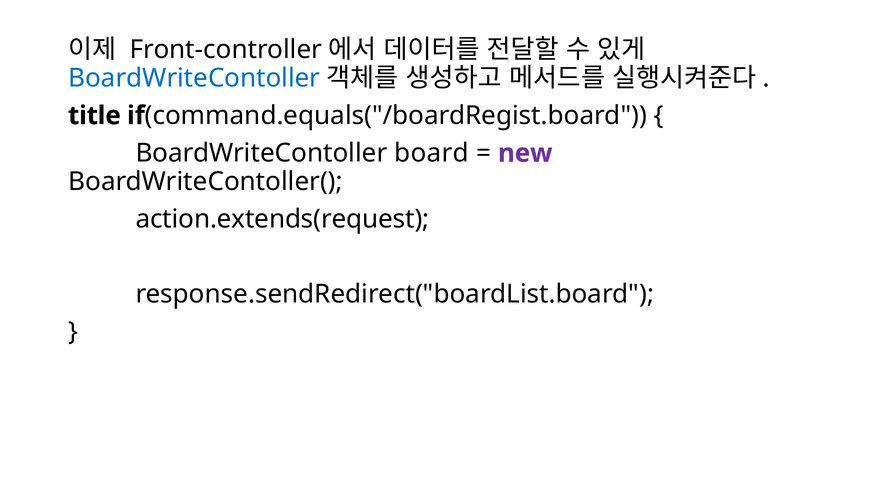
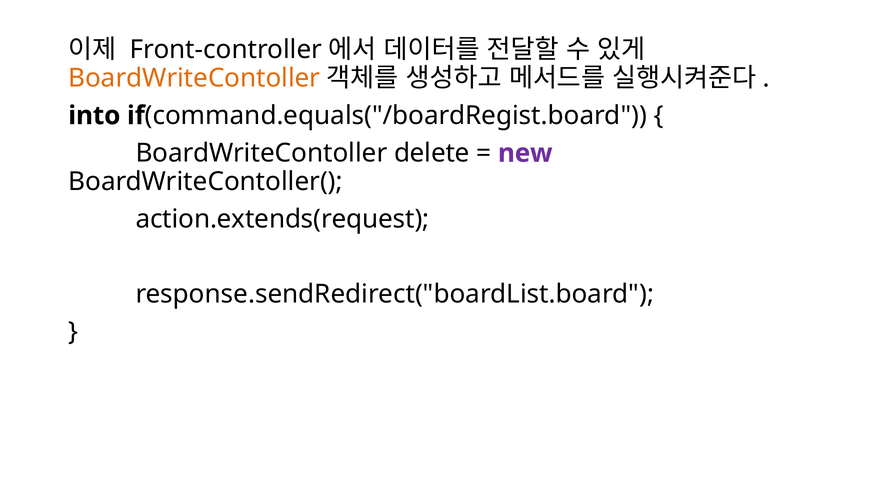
BoardWriteContoller colour: blue -> orange (194, 78)
title: title -> into (94, 116)
board: board -> delete (432, 153)
